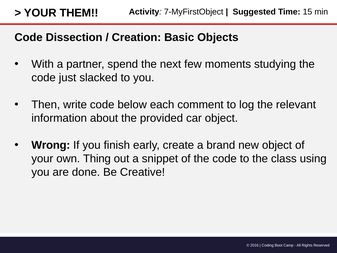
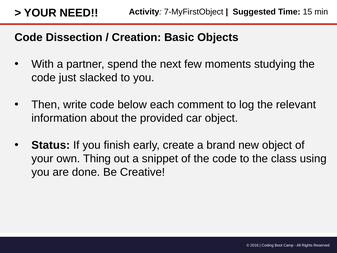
THEM: THEM -> NEED (79, 13)
Wrong: Wrong -> Status (51, 145)
